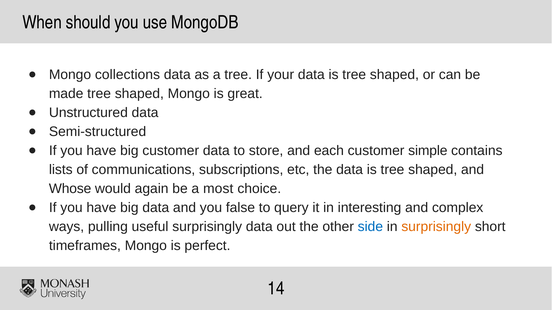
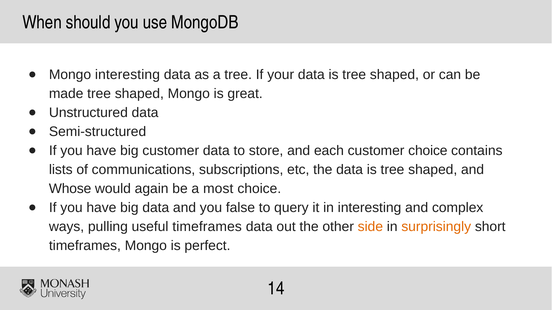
Mongo collections: collections -> interesting (127, 75)
customer simple: simple -> choice (428, 151)
useful surprisingly: surprisingly -> timeframes (207, 227)
side colour: blue -> orange (370, 227)
